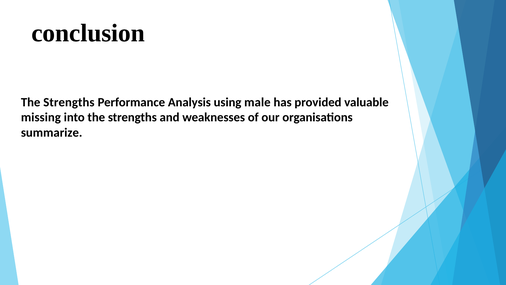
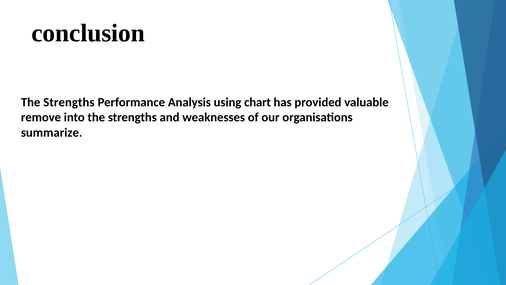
male: male -> chart (258, 102)
missing: missing -> remove (41, 117)
